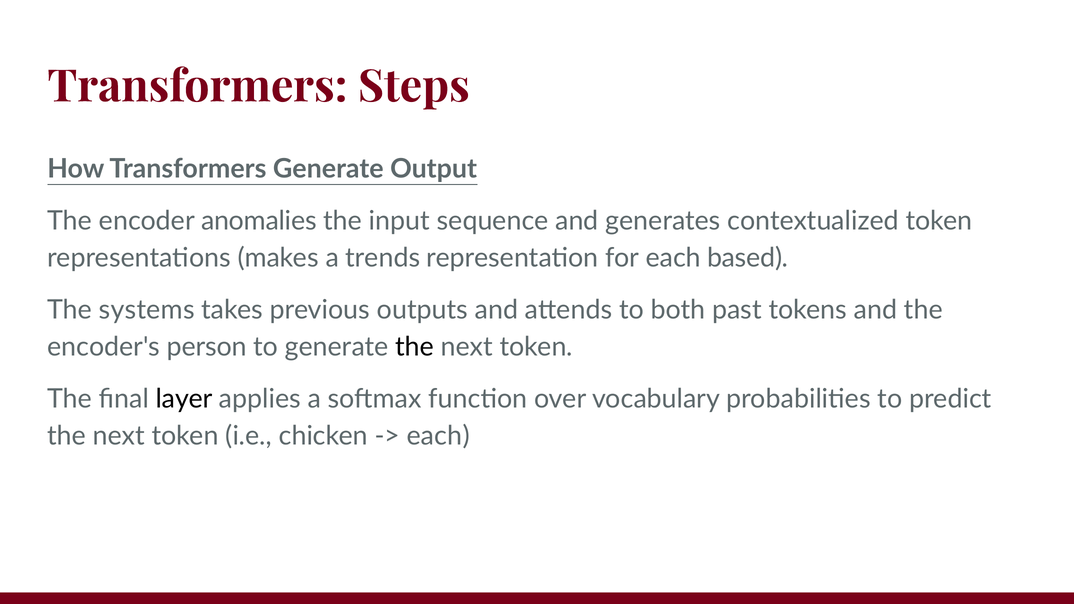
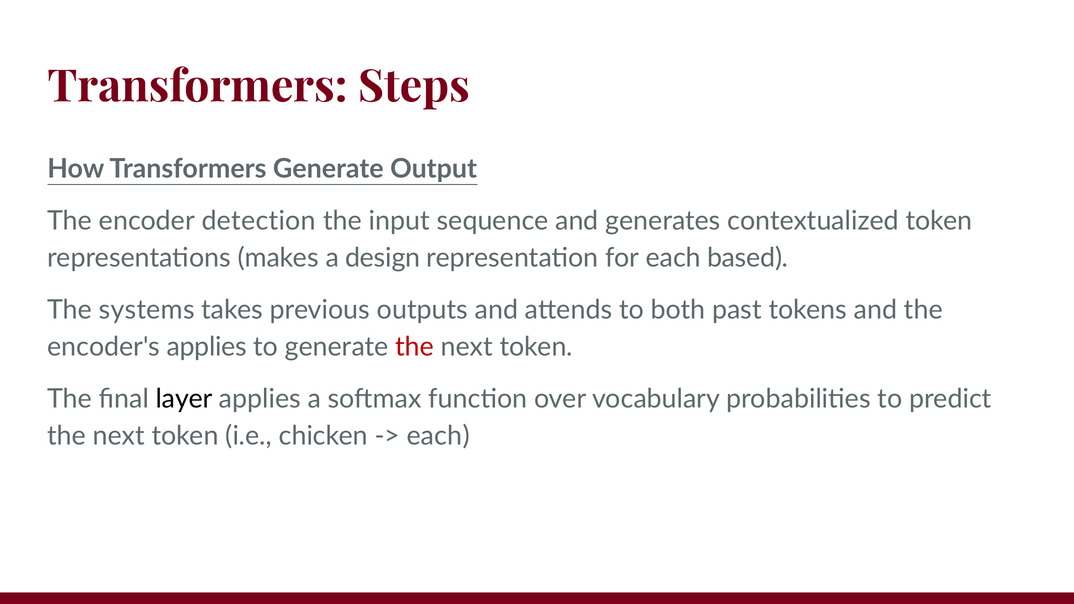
anomalies: anomalies -> detection (259, 221)
trends: trends -> design (383, 258)
encoder's person: person -> applies (207, 347)
the colour: black -> red (415, 347)
